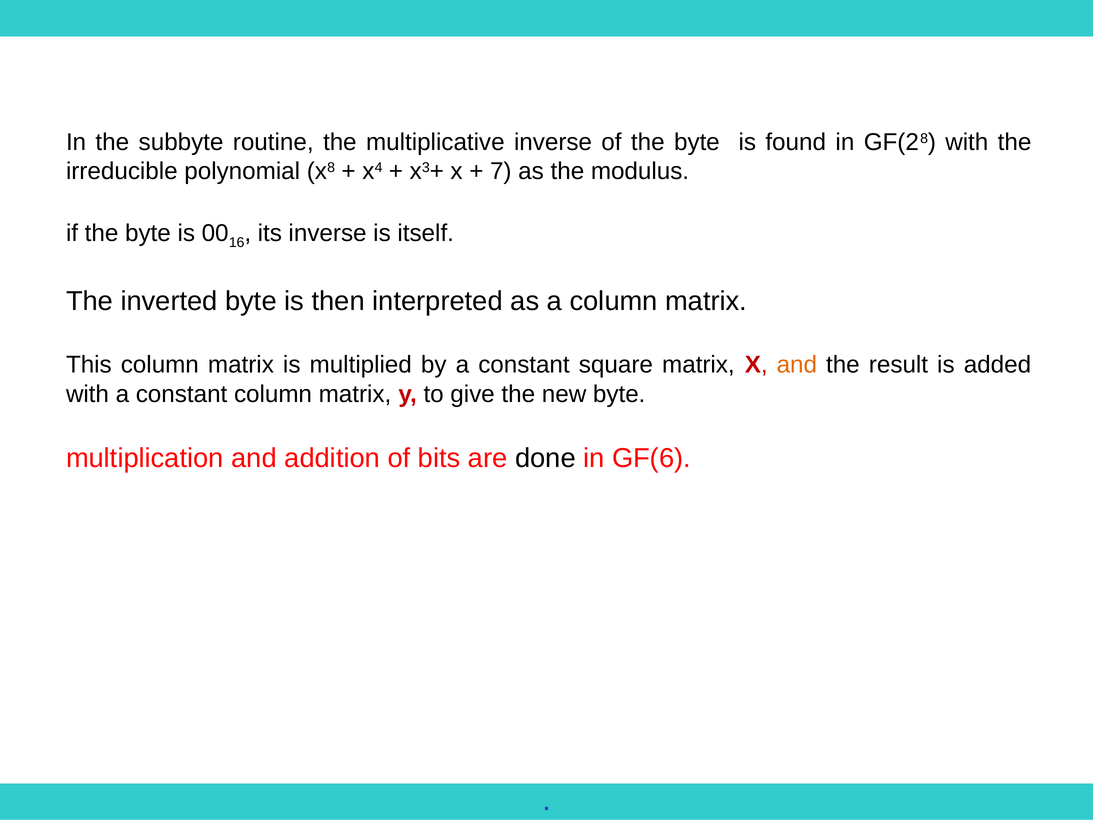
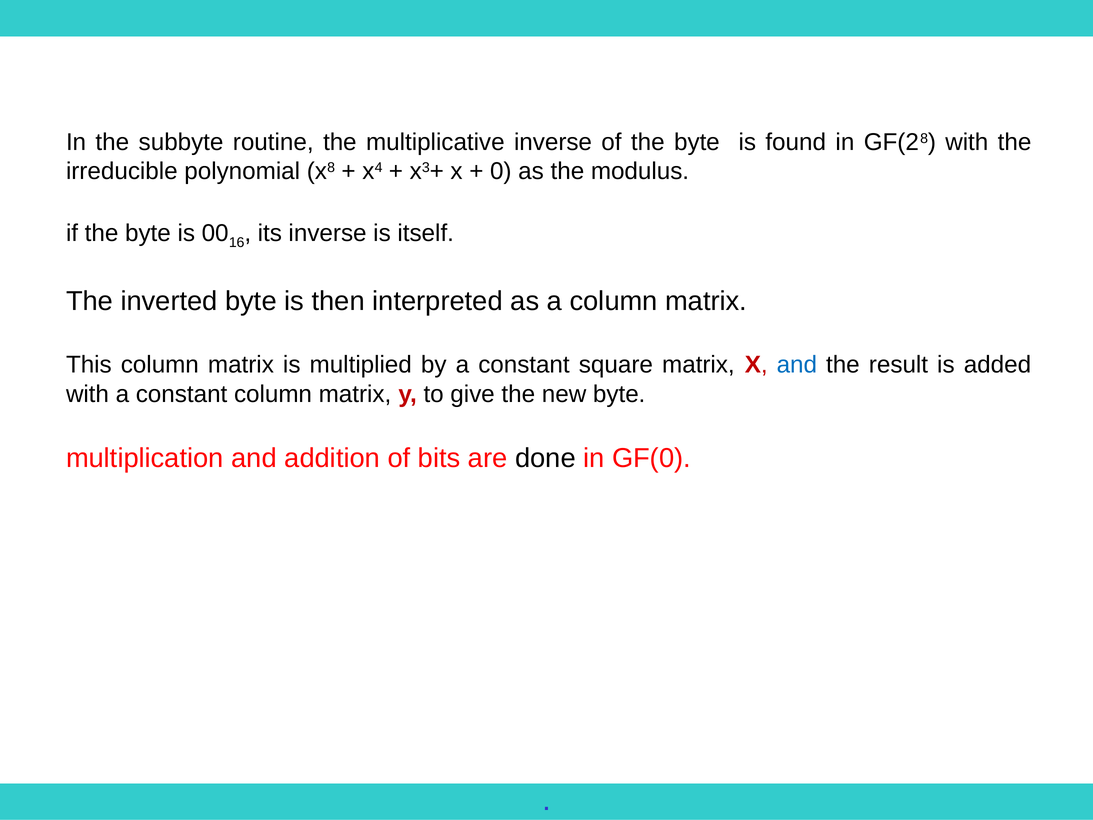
7: 7 -> 0 (501, 171)
and colour: orange -> blue (797, 365)
GF(6: GF(6 -> GF(0 (651, 458)
